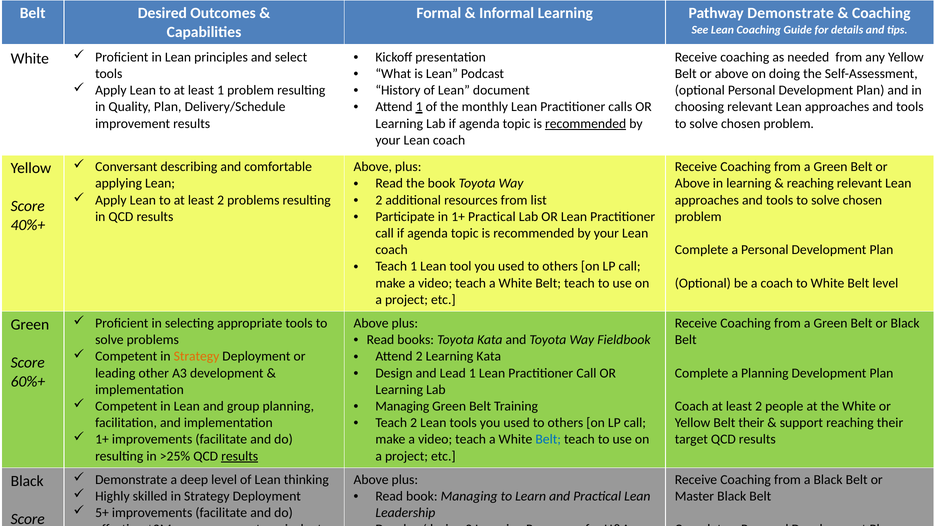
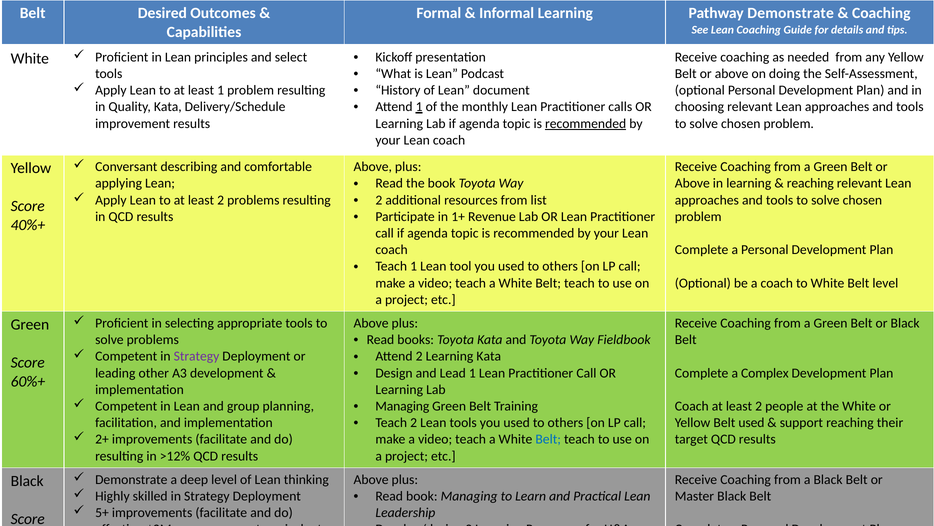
Quality Plan: Plan -> Kata (168, 107)
1+ Practical: Practical -> Revenue (492, 216)
Strategy colour: orange -> purple (197, 356)
a Planning: Planning -> Complex (765, 373)
Belt their: their -> used (751, 422)
1+: 1+ -> 2+ (102, 439)
>25%: >25% -> >12% (175, 456)
results underline: present -> none (240, 456)
